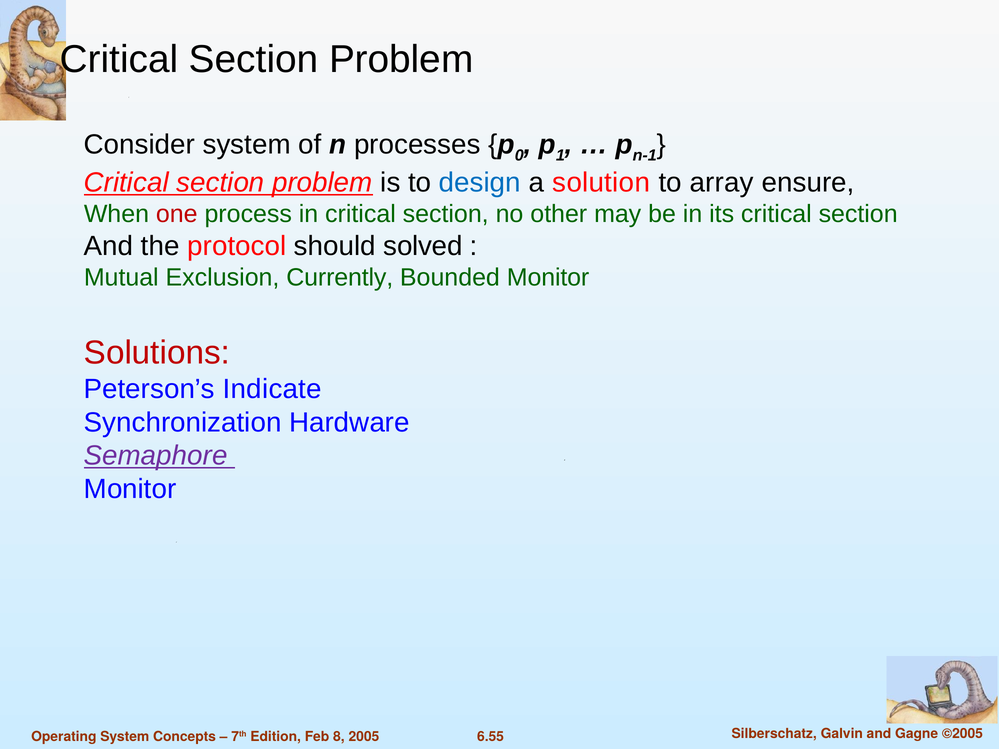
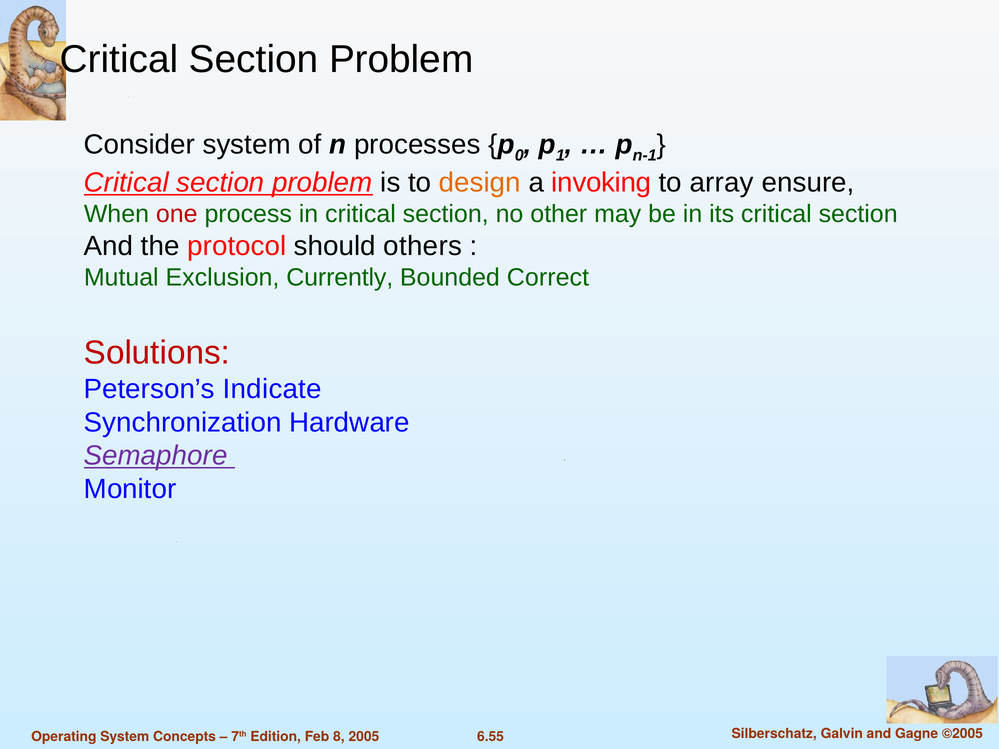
design colour: blue -> orange (480, 183)
solution: solution -> invoking (601, 183)
solved: solved -> others (423, 246)
Bounded Monitor: Monitor -> Correct (548, 277)
